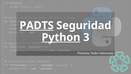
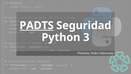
Python underline: present -> none (61, 37)
